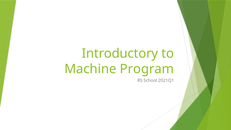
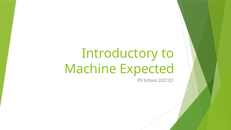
Program: Program -> Expected (147, 69)
